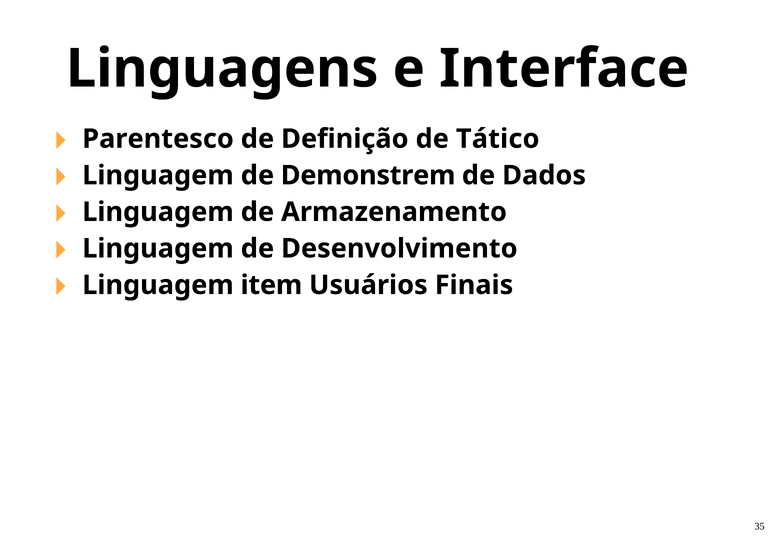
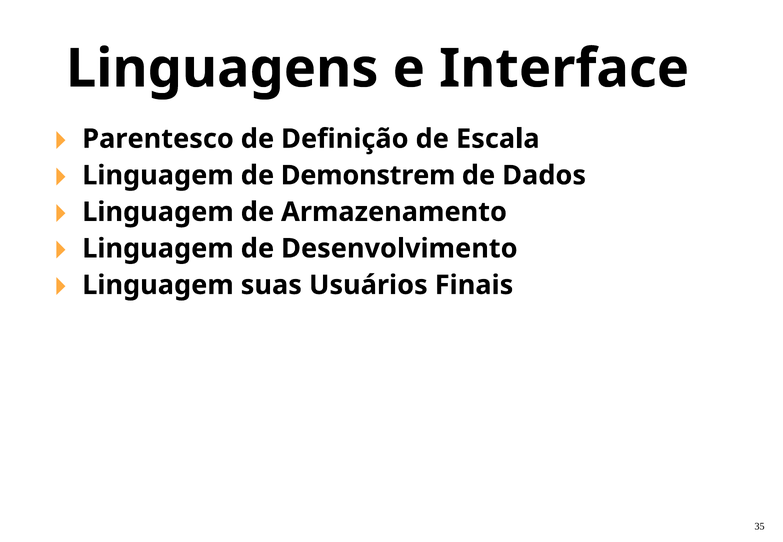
Tático: Tático -> Escala (498, 139)
item: item -> suas (271, 285)
